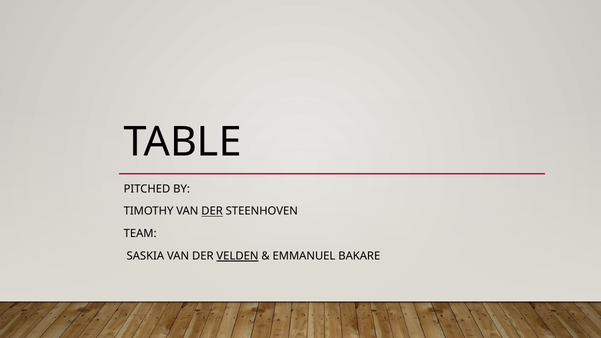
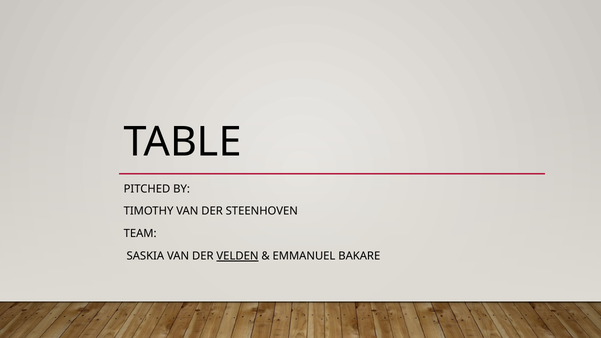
DER underline: present -> none (212, 211)
